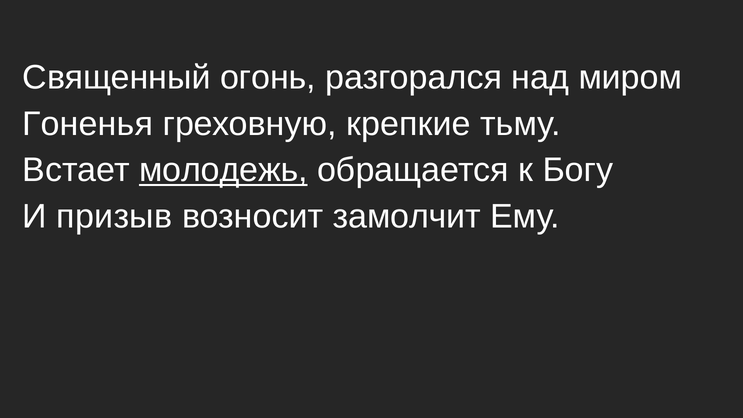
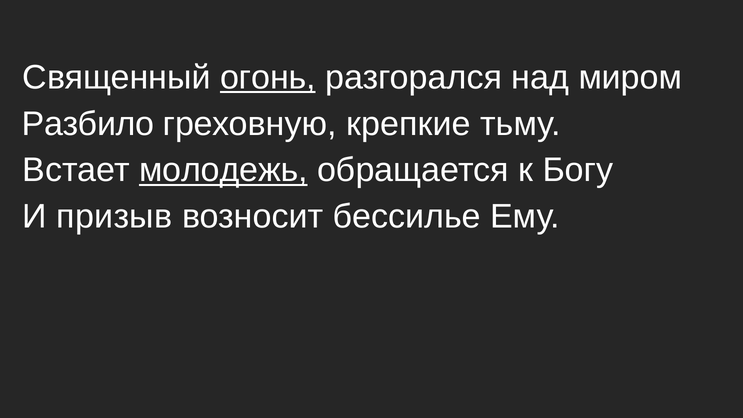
огонь underline: none -> present (268, 77)
Гоненья: Гоненья -> Разбило (88, 124)
замолчит: замолчит -> бессилье (407, 217)
